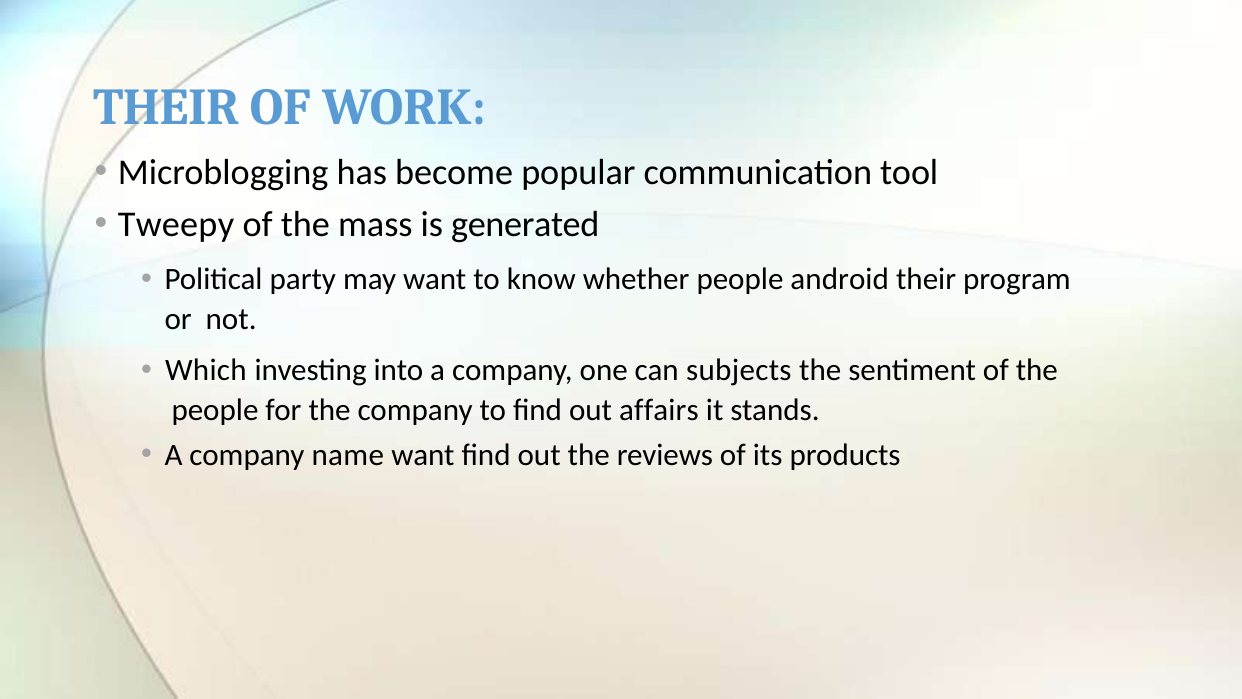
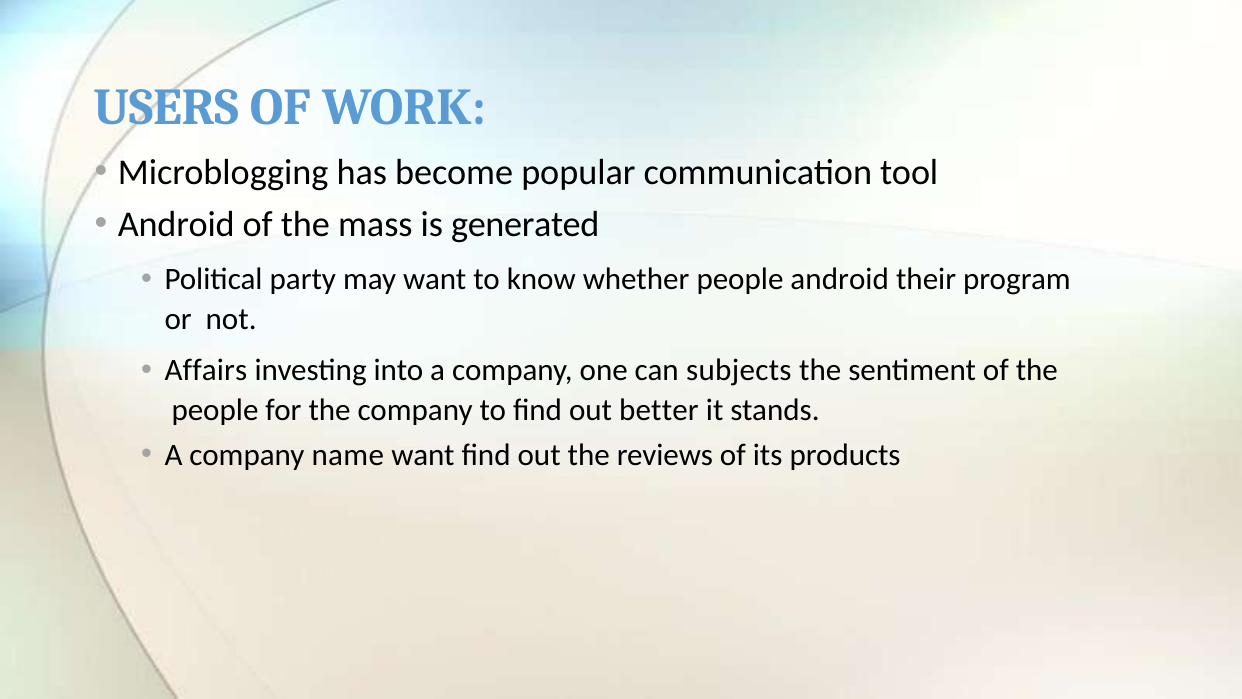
THEIR: THEIR -> USERS (166, 107)
Tweepy: Tweepy -> Android (176, 225)
Which: Which -> Affairs (206, 371)
affairs: affairs -> better (659, 410)
